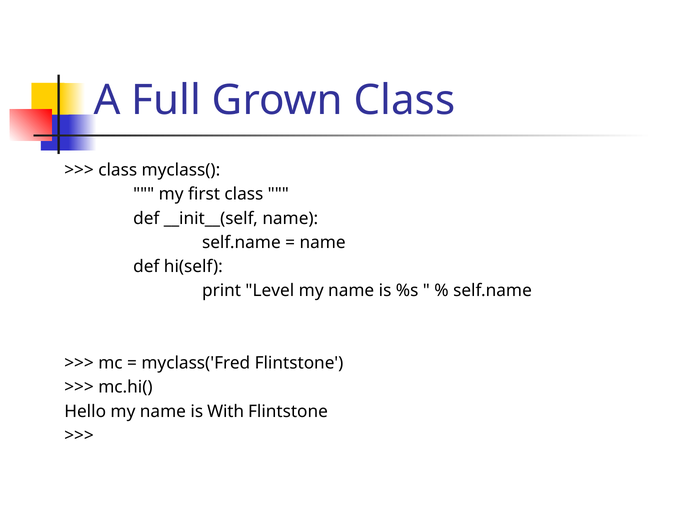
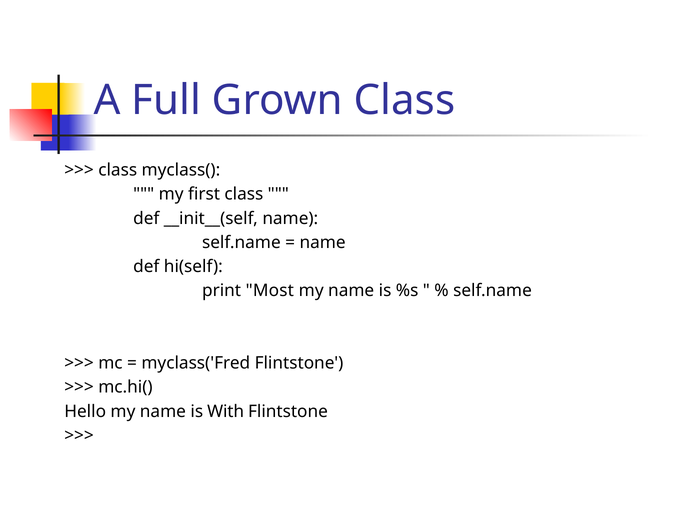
Level: Level -> Most (270, 291)
